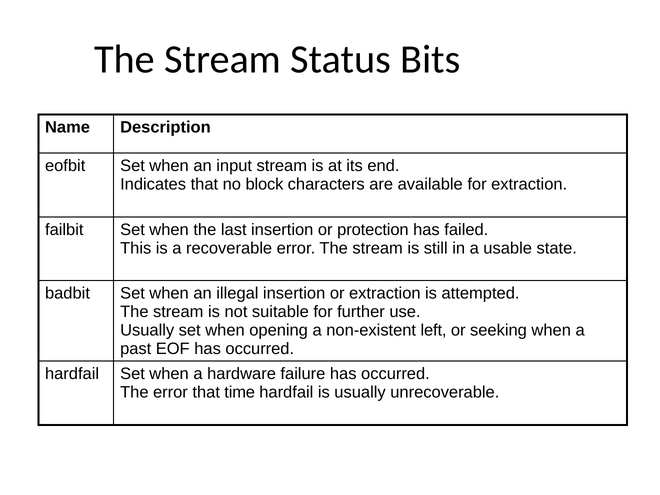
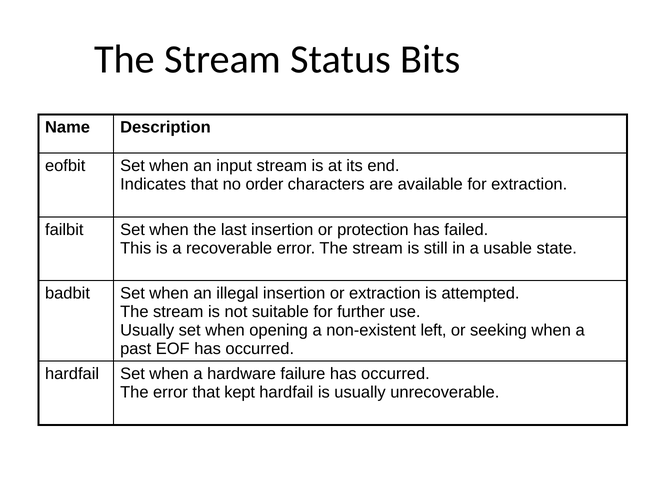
block: block -> order (264, 184)
time: time -> kept (240, 392)
